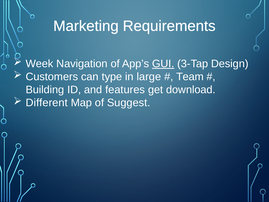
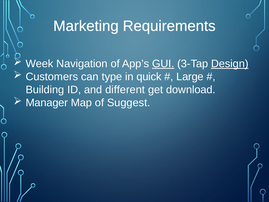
Design underline: none -> present (230, 64)
large: large -> quick (149, 77)
Team: Team -> Large (190, 77)
features: features -> different (125, 90)
Different: Different -> Manager (47, 103)
